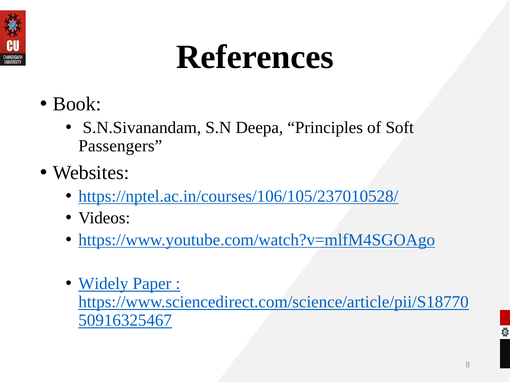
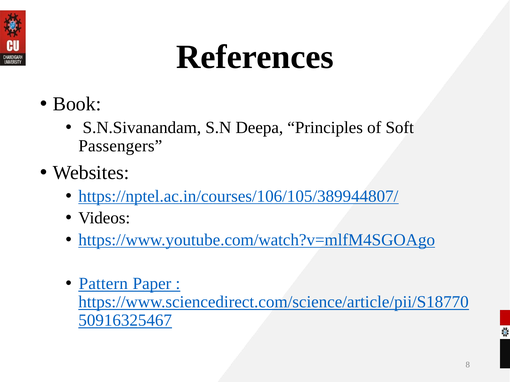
https://nptel.ac.in/courses/106/105/237010528/: https://nptel.ac.in/courses/106/105/237010528/ -> https://nptel.ac.in/courses/106/105/389944807/ (238, 196)
Widely: Widely -> Pattern (103, 284)
